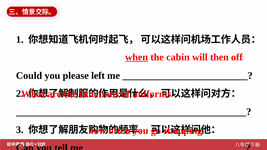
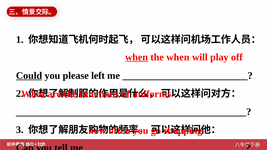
the cabin: cabin -> when (178, 57)
then: then -> play (219, 57)
Could underline: none -> present (29, 76)
